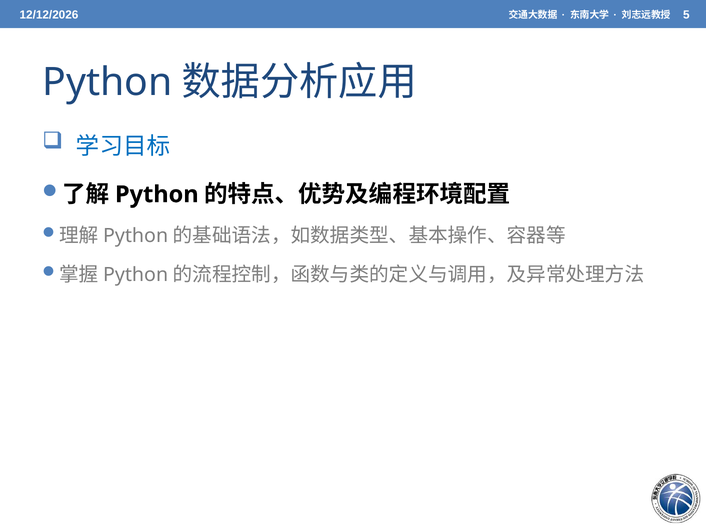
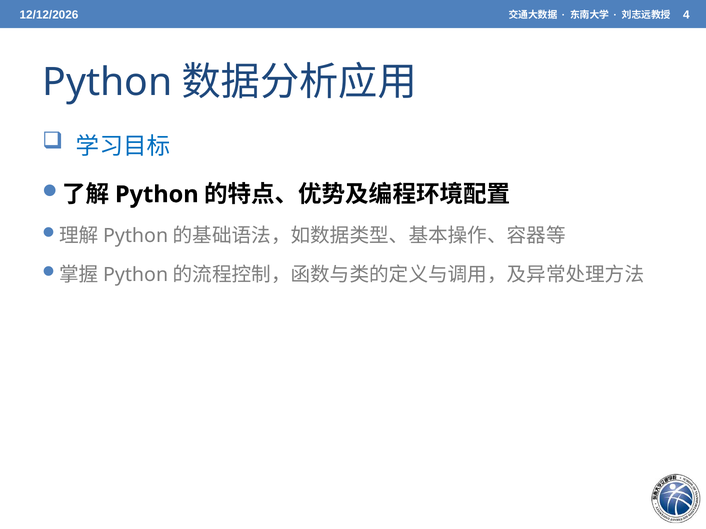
5: 5 -> 4 (686, 15)
